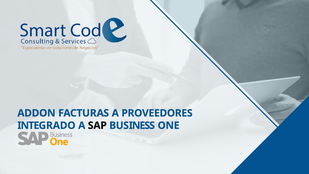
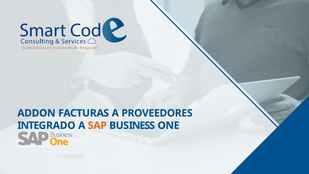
SAP colour: black -> orange (97, 125)
